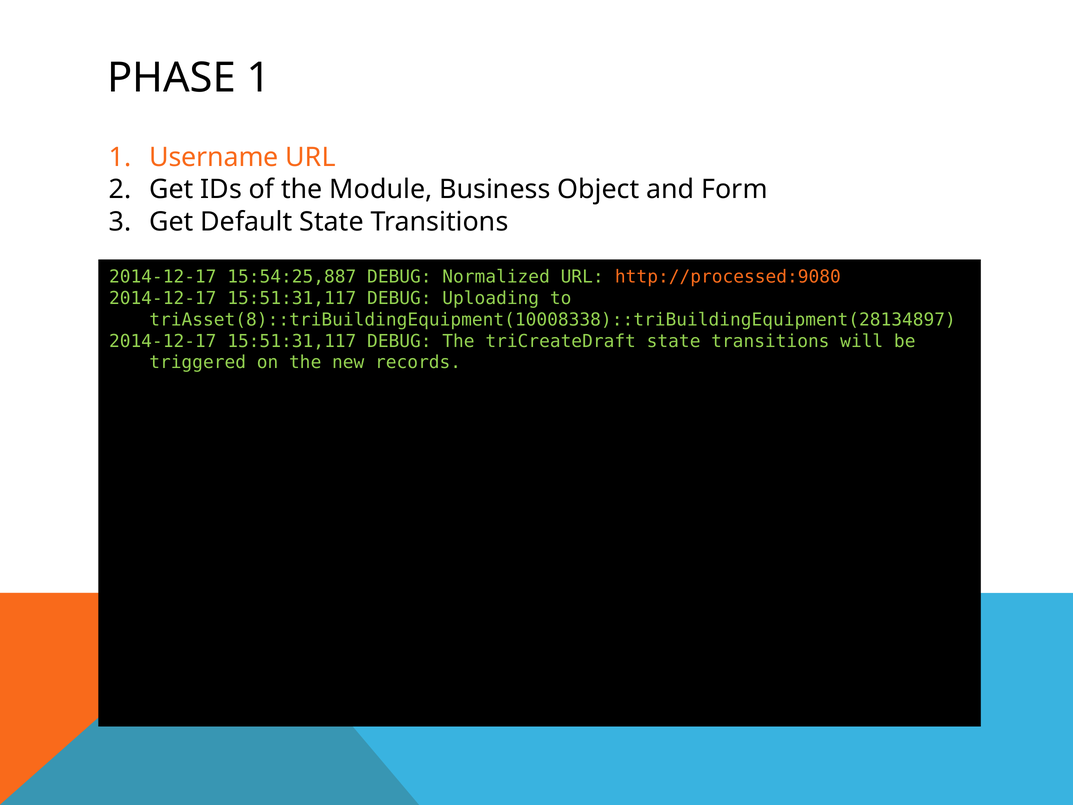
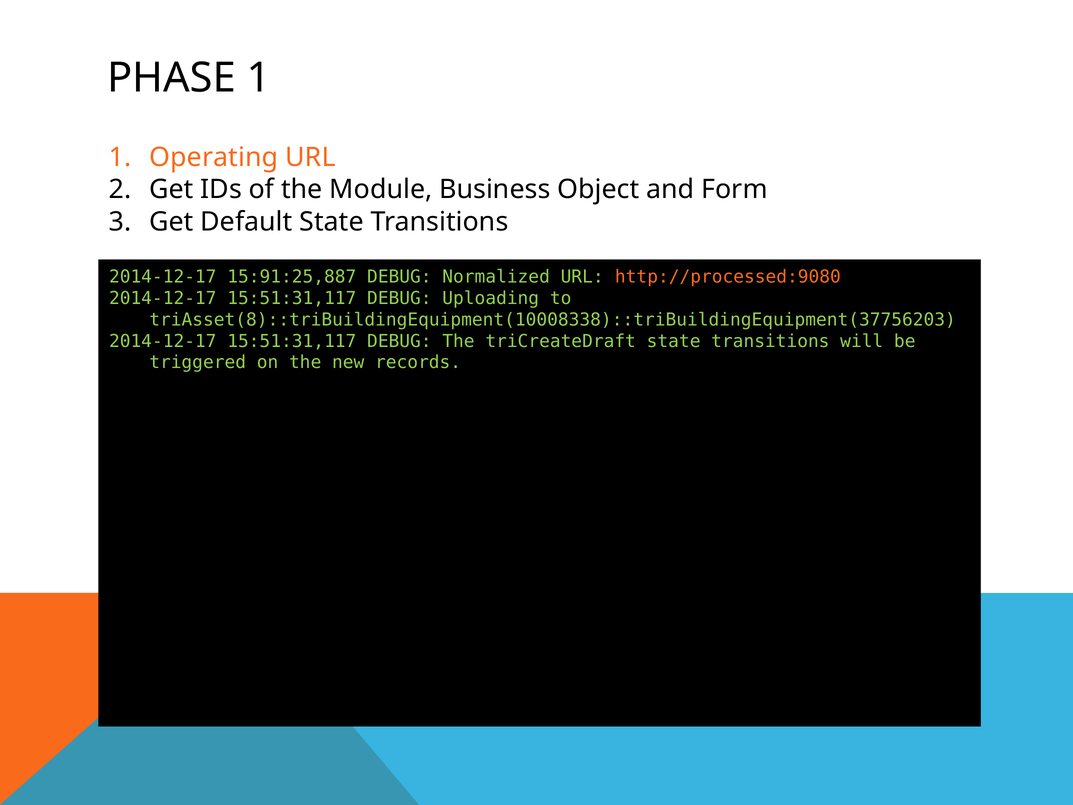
Username: Username -> Operating (214, 157)
15:54:25,887: 15:54:25,887 -> 15:91:25,887 (292, 277)
triAsset(8)::triBuildingEquipment(10008338)::triBuildingEquipment(28134897: triAsset(8)::triBuildingEquipment(10008338)::triBuildingEquipment(28134897 -> triAsset(8)::triBuildingEquipment(10008338)::triBuildingEquipment(37756203 (553, 320)
